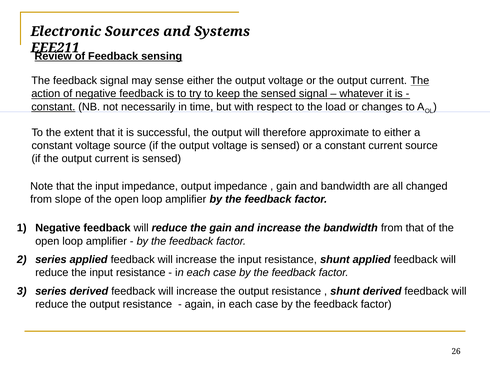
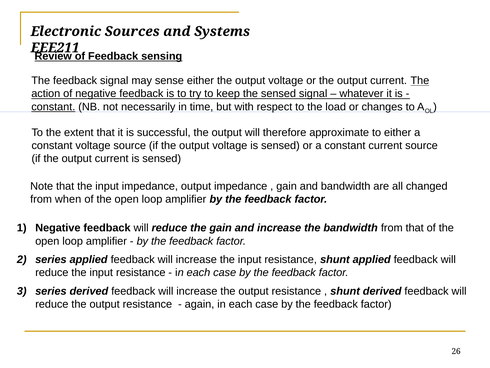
slope: slope -> when (68, 199)
